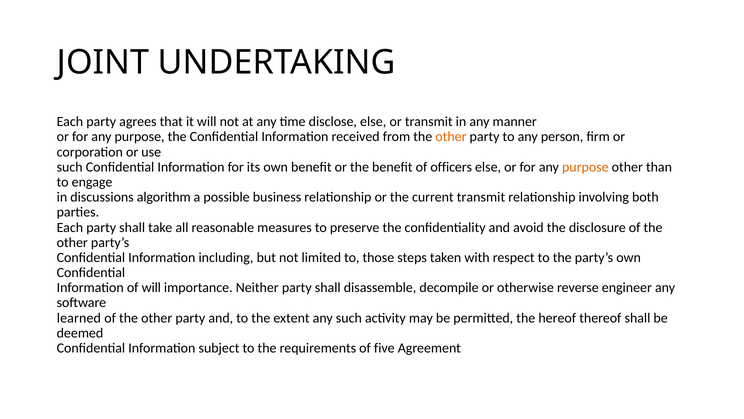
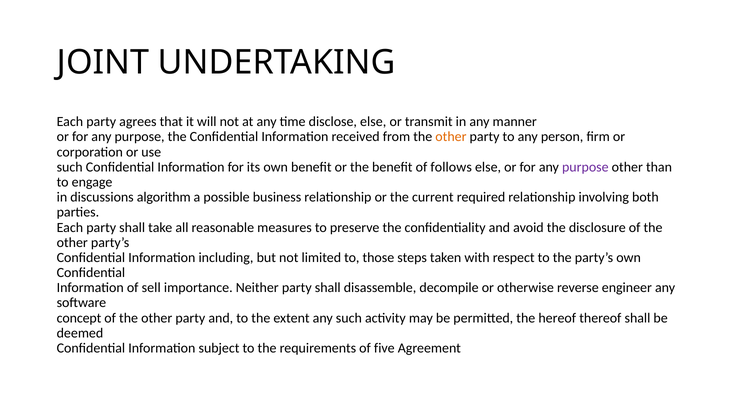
officers: officers -> follows (451, 167)
purpose colour: orange -> purple (585, 167)
current transmit: transmit -> required (481, 197)
of will: will -> sell (151, 287)
learned: learned -> concept (79, 318)
